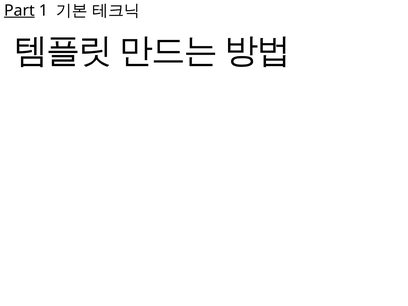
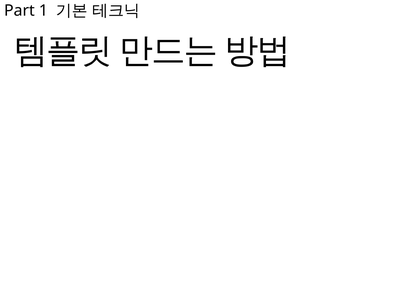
Part underline: present -> none (19, 10)
